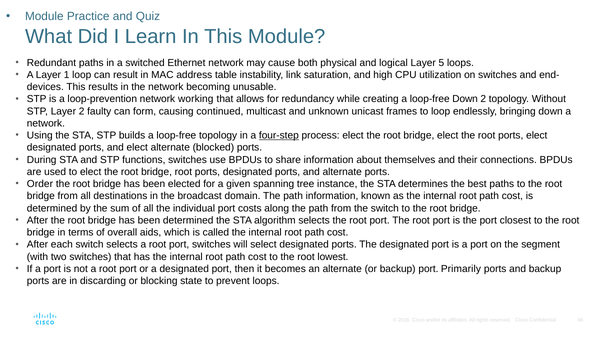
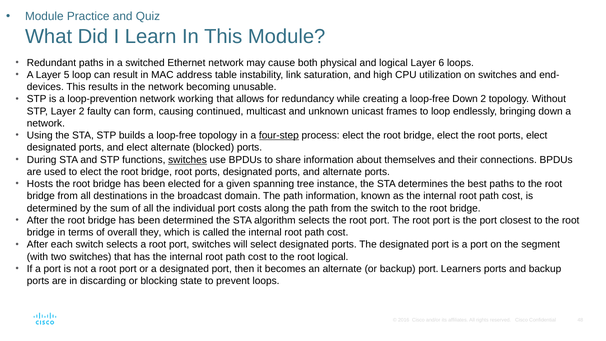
5: 5 -> 6 (441, 63)
1: 1 -> 5 (67, 75)
switches underline: none -> present (188, 160)
Order: Order -> Hosts (40, 184)
aids: aids -> they (151, 232)
root lowest: lowest -> logical (333, 257)
Primarily: Primarily -> Learners (461, 269)
